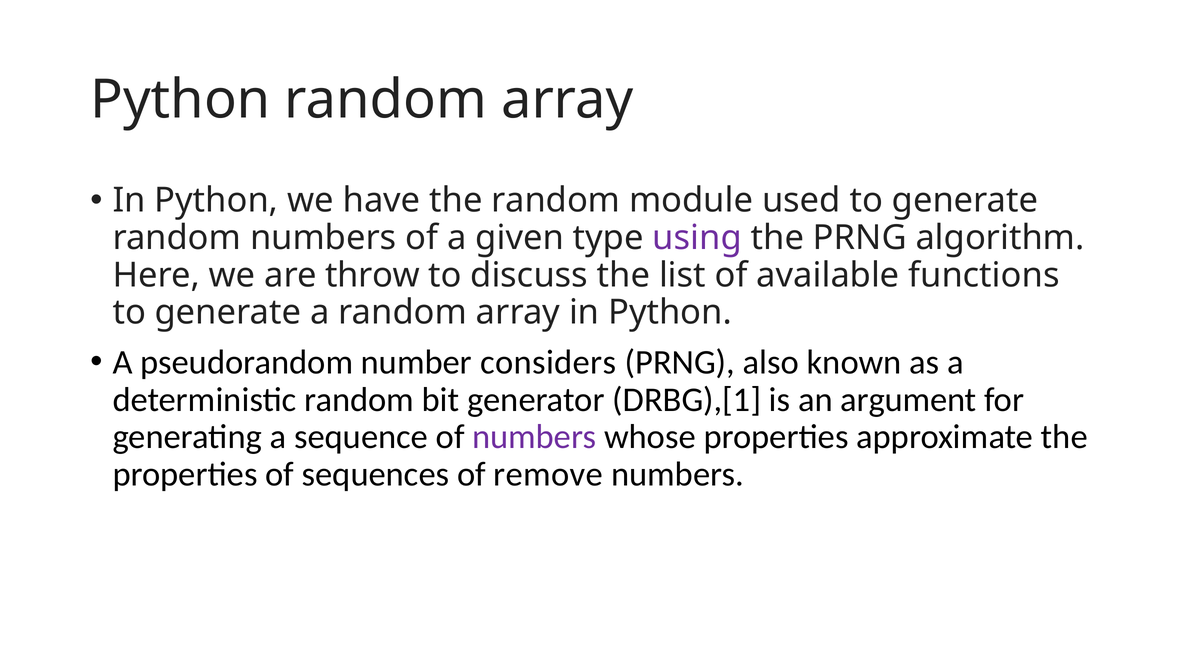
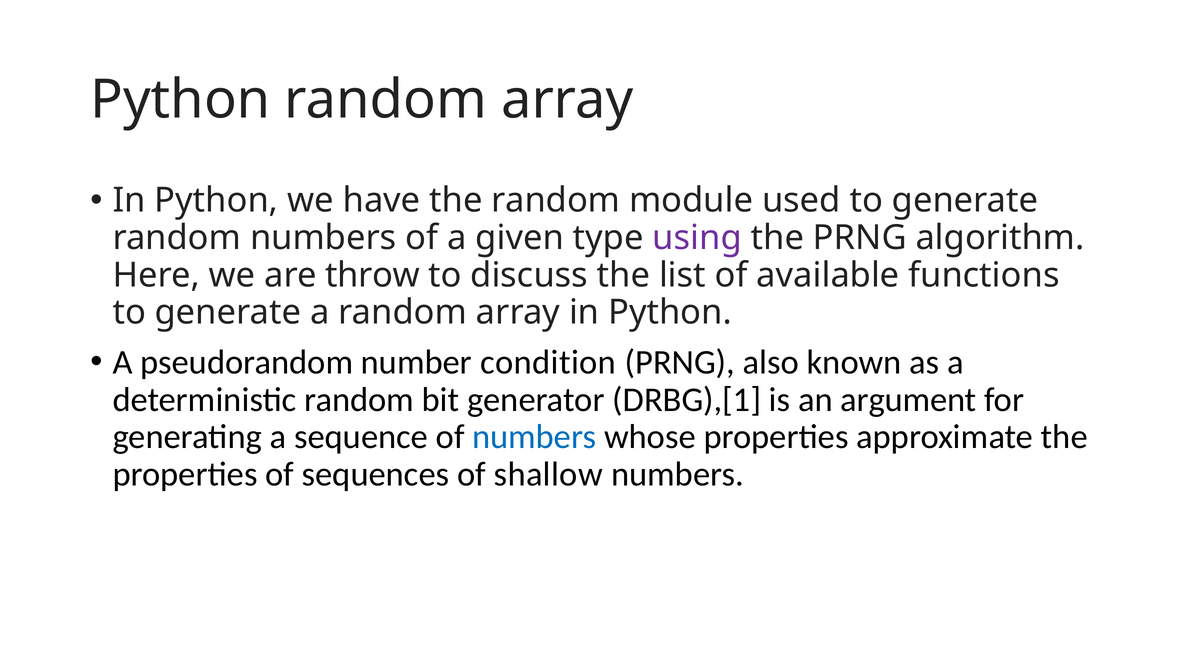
considers: considers -> condition (548, 362)
numbers colour: purple -> blue (534, 437)
remove: remove -> shallow (548, 474)
